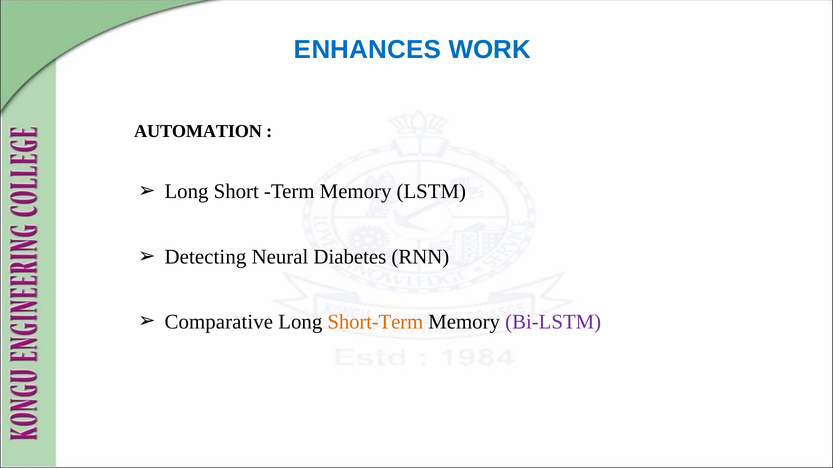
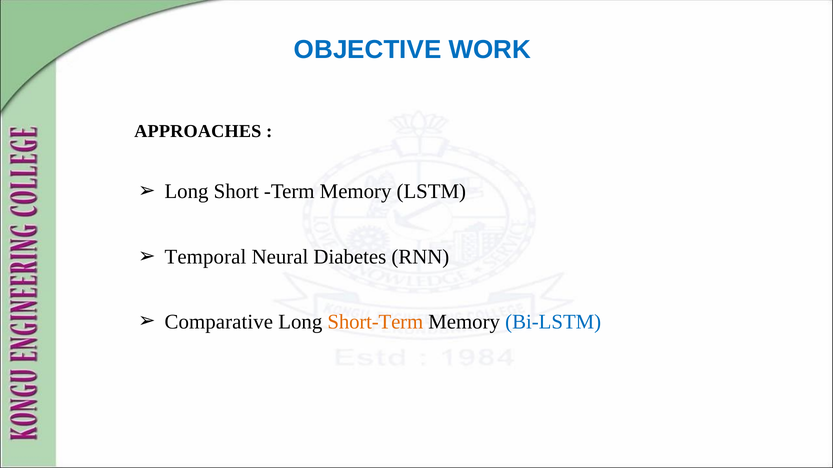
ENHANCES: ENHANCES -> OBJECTIVE (368, 50)
AUTOMATION: AUTOMATION -> APPROACHES (198, 131)
Detecting: Detecting -> Temporal (205, 257)
Bi-LSTM colour: purple -> blue (553, 322)
